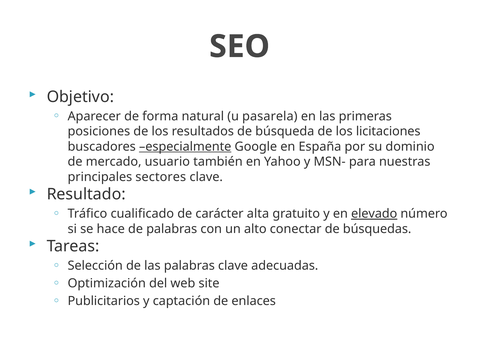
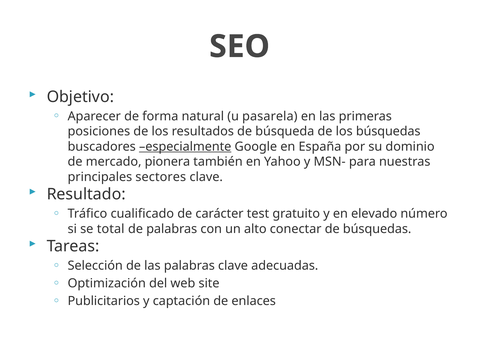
los licitaciones: licitaciones -> búsquedas (388, 132)
usuario: usuario -> pionera (167, 162)
alta: alta -> test (258, 214)
elevado underline: present -> none (374, 214)
hace: hace -> total (111, 229)
